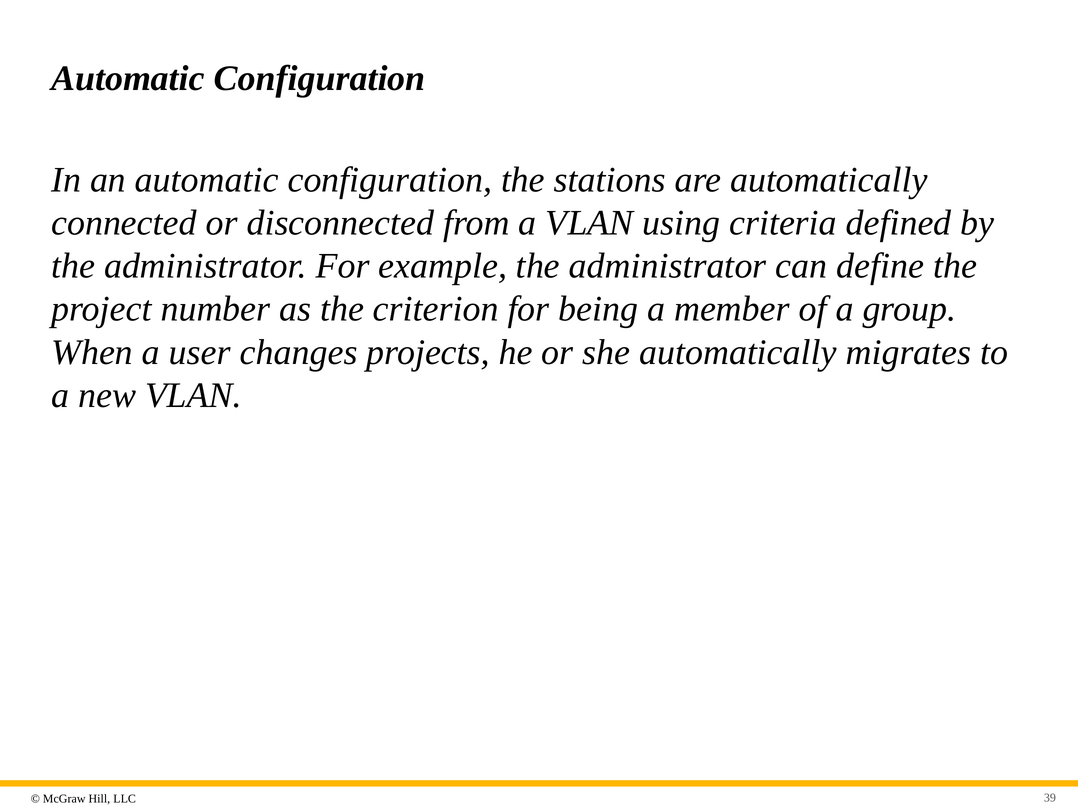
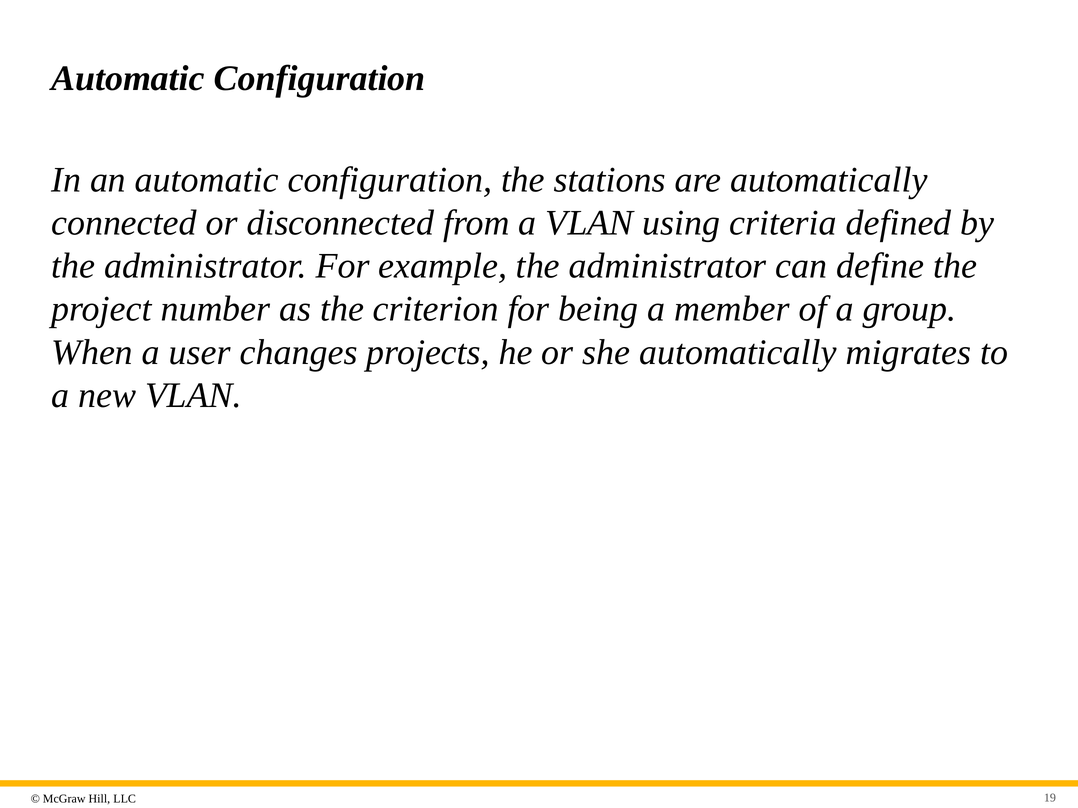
39: 39 -> 19 (1050, 798)
